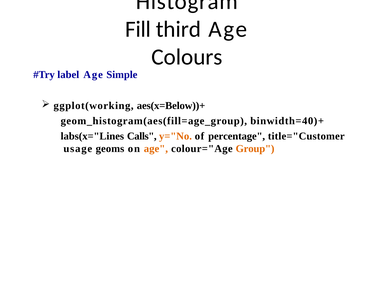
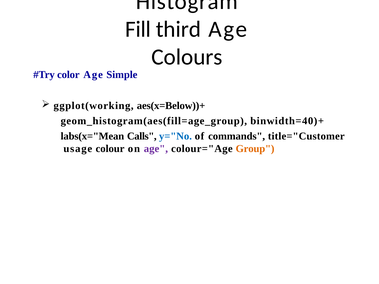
label: label -> color (68, 75)
labs(x="Lines: labs(x="Lines -> labs(x="Mean (92, 136)
y="No colour: orange -> blue (175, 136)
percentage: percentage -> commands (237, 136)
geoms: geoms -> colour (110, 149)
age colour: orange -> purple (156, 149)
